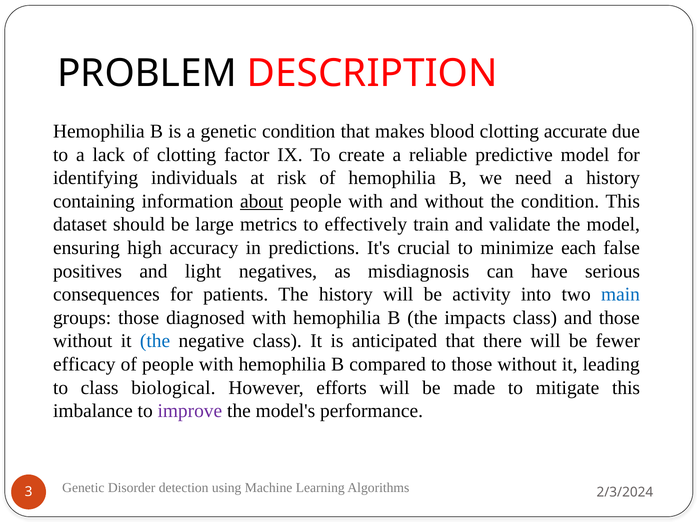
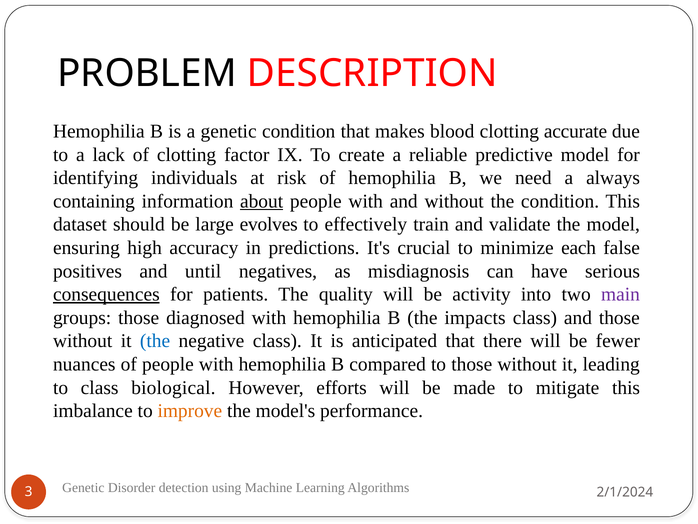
a history: history -> always (613, 178)
metrics: metrics -> evolves (269, 224)
light: light -> until (203, 271)
consequences underline: none -> present (106, 294)
The history: history -> quality (346, 294)
main colour: blue -> purple (620, 294)
efficacy: efficacy -> nuances (84, 364)
improve colour: purple -> orange (190, 411)
2/3/2024: 2/3/2024 -> 2/1/2024 (625, 492)
